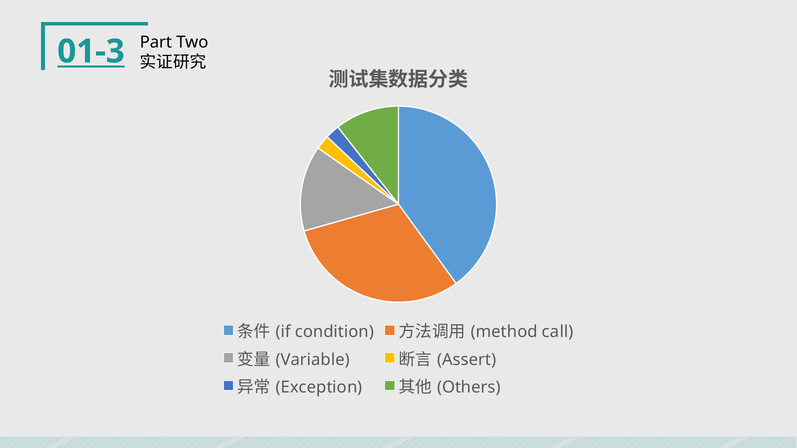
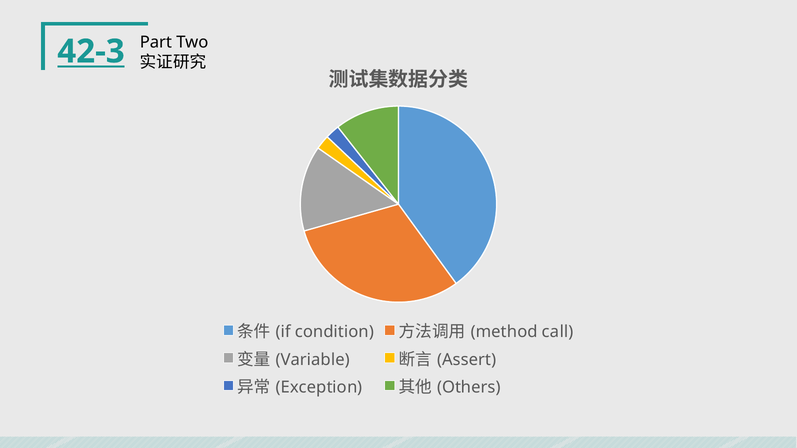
01-3: 01-3 -> 42-3 (91, 52)
